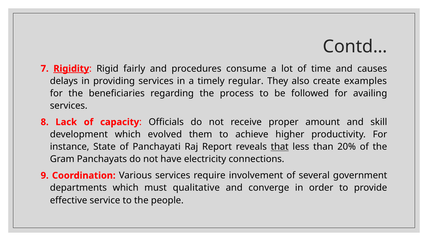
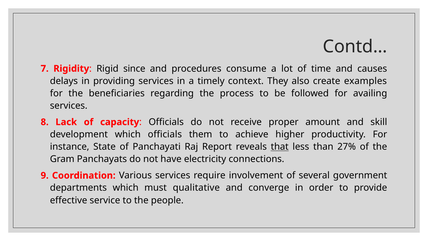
Rigidity underline: present -> none (71, 69)
fairly: fairly -> since (134, 69)
regular: regular -> context (246, 81)
which evolved: evolved -> officials (165, 134)
20%: 20% -> 27% (347, 147)
